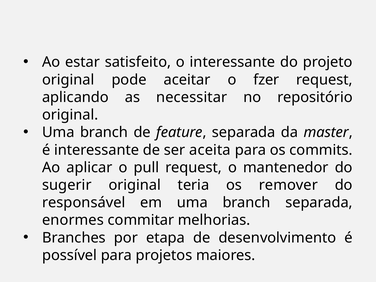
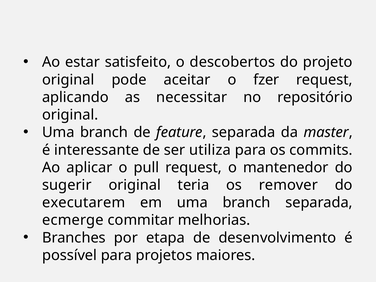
o interessante: interessante -> descobertos (232, 62)
aceita: aceita -> utiliza (210, 150)
responsável: responsável -> executarem (84, 203)
enormes: enormes -> ecmerge (73, 220)
